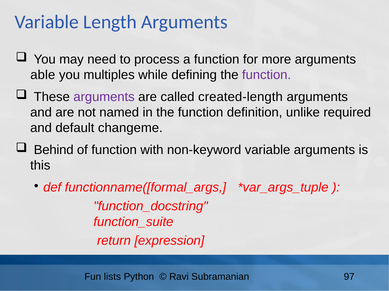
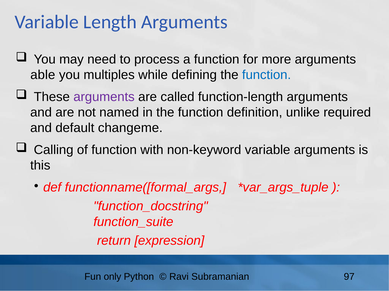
function colour: purple -> blue (267, 75)
created-length: created-length -> function-length (241, 97)
Behind: Behind -> Calling (54, 150)
lists: lists -> only (112, 277)
